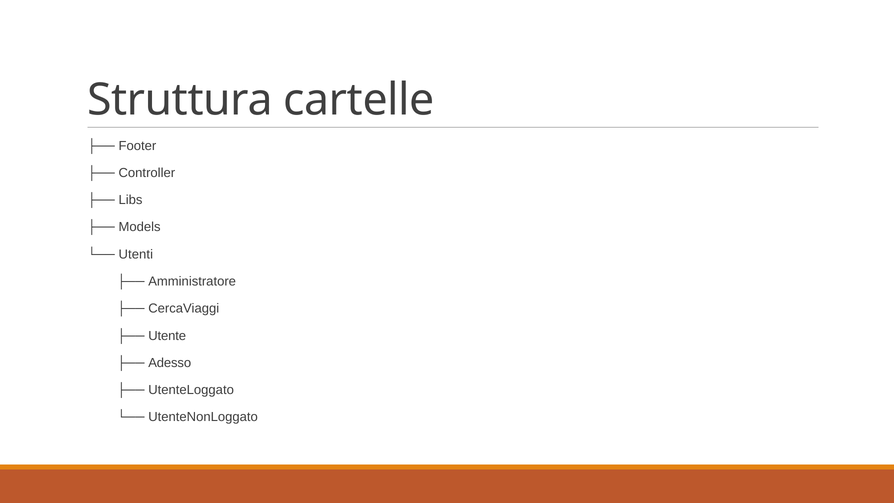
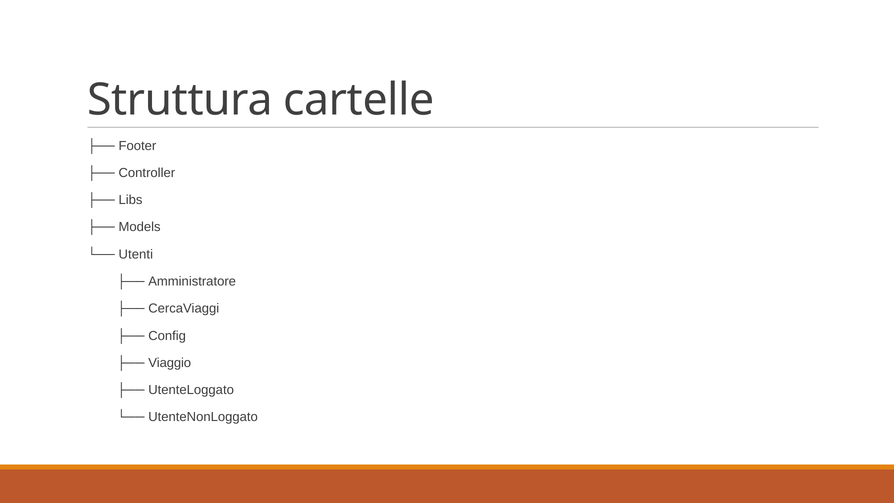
Utente: Utente -> Config (167, 336)
Adesso: Adesso -> Viaggio (170, 363)
